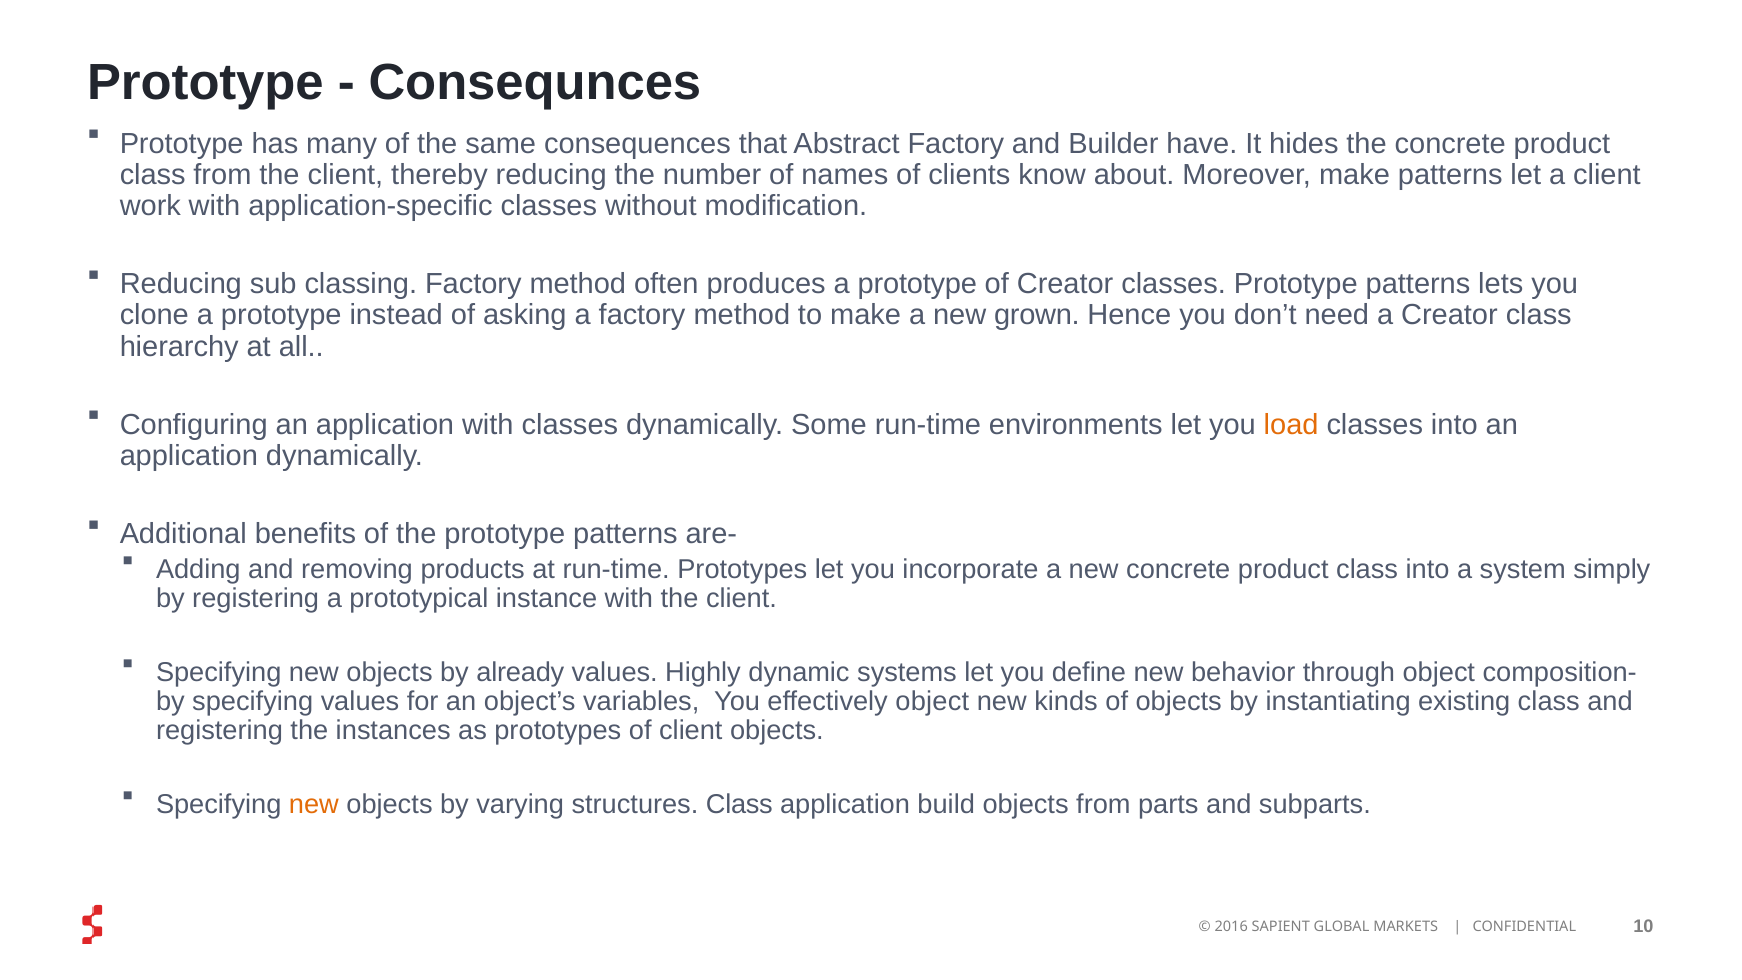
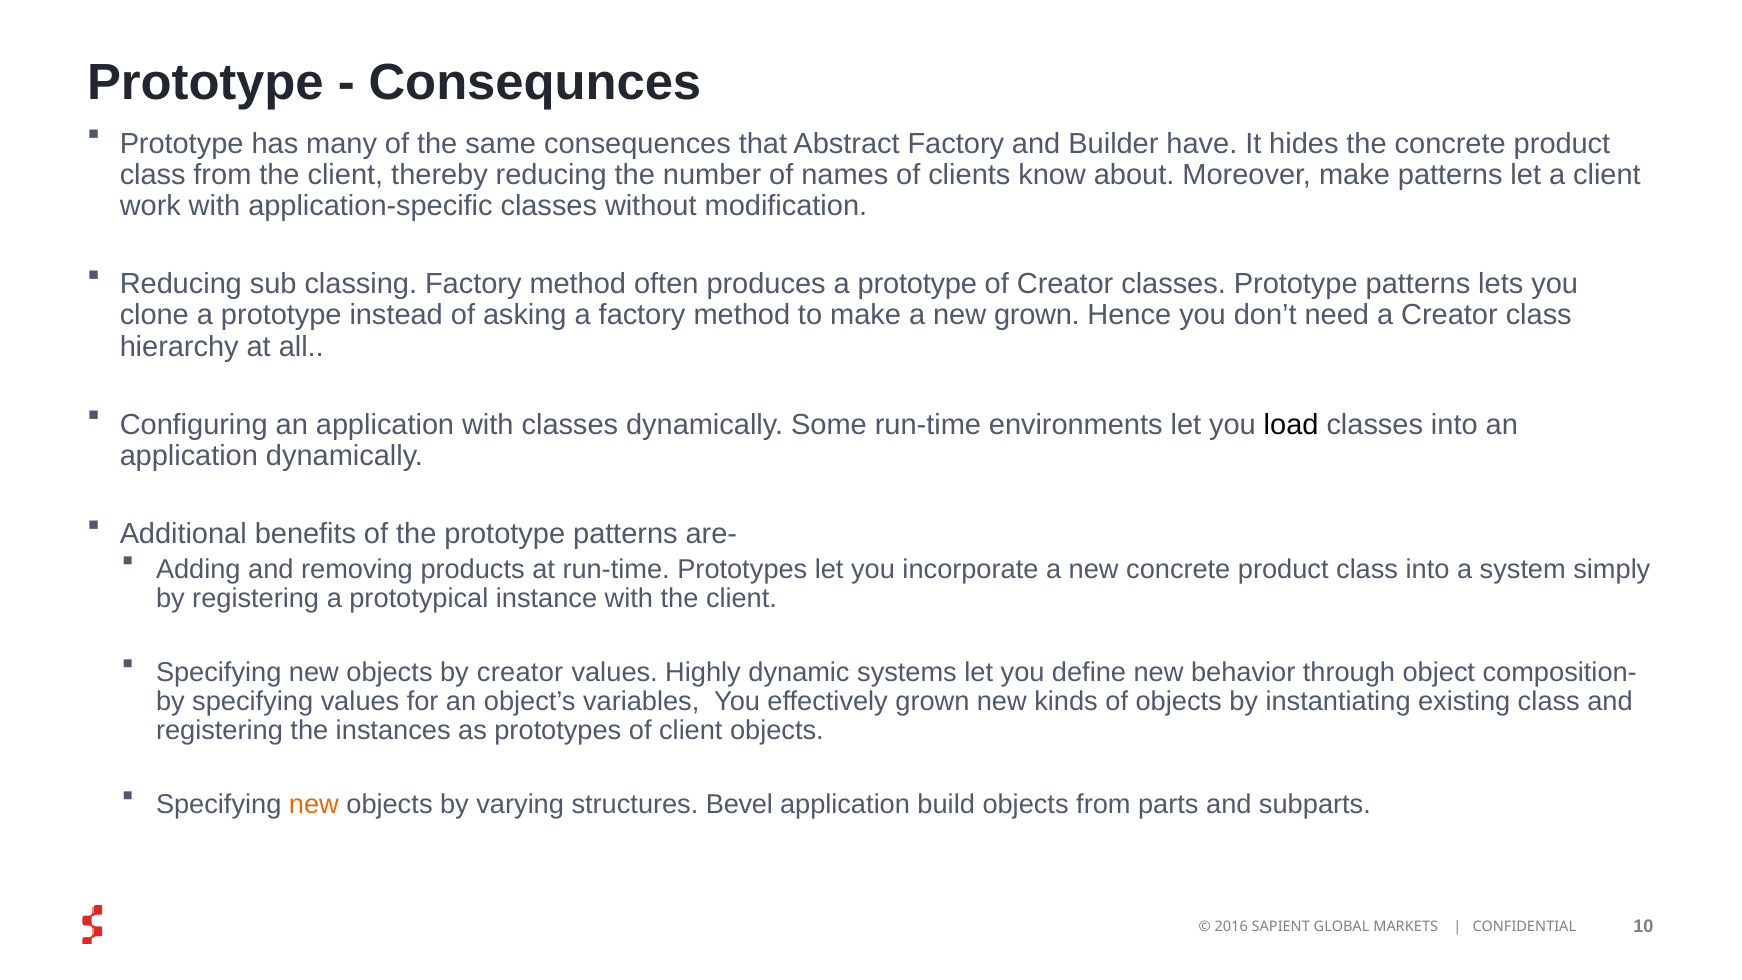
load colour: orange -> black (1291, 425)
by already: already -> creator (520, 672)
effectively object: object -> grown (932, 702)
structures Class: Class -> Bevel (739, 804)
